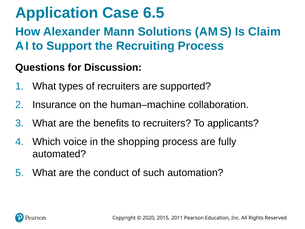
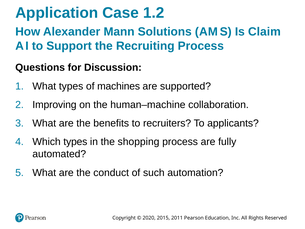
6.5: 6.5 -> 1.2 (154, 13)
of recruiters: recruiters -> machines (119, 86)
Insurance: Insurance -> Improving (54, 105)
Which voice: voice -> types (75, 142)
